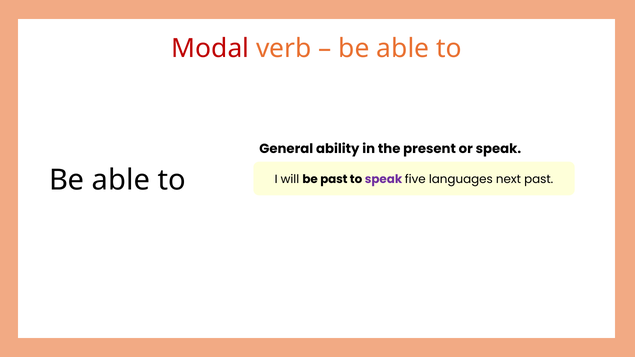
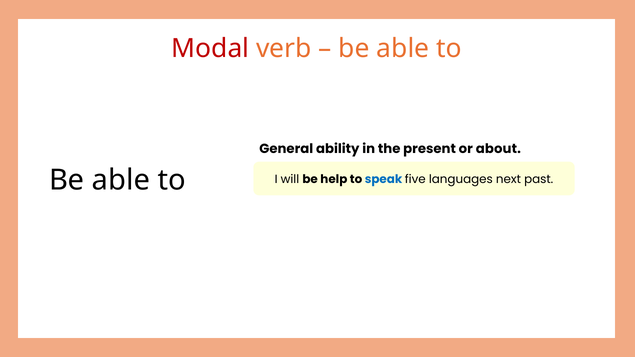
or speak: speak -> about (498, 149)
be past: past -> help (334, 179)
speak colour: purple -> blue (384, 179)
